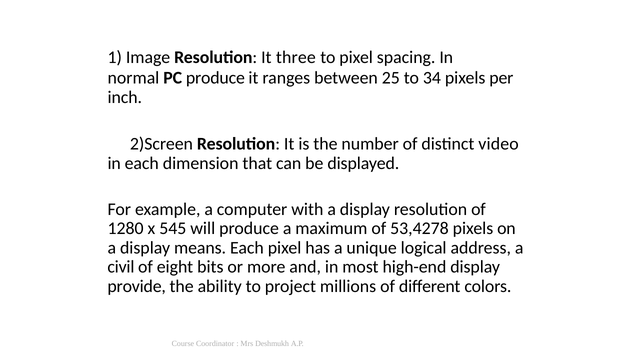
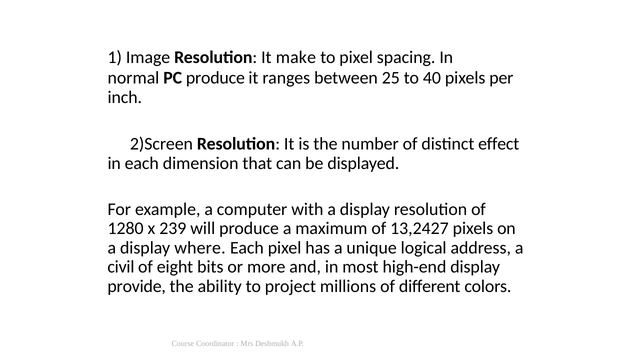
three: three -> make (296, 57)
34: 34 -> 40 (432, 78)
video: video -> effect (499, 144)
545: 545 -> 239 (173, 229)
53,4278: 53,4278 -> 13,2427 (419, 229)
means: means -> where (200, 248)
